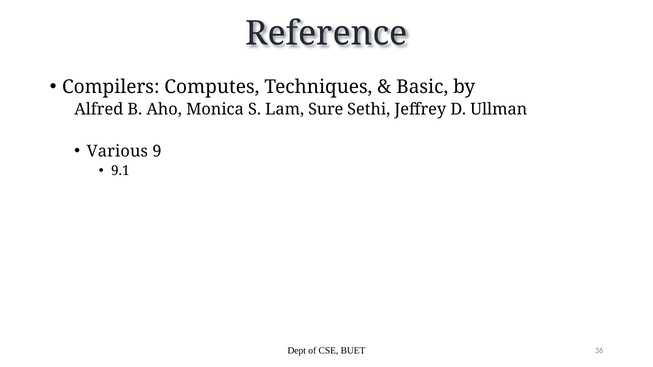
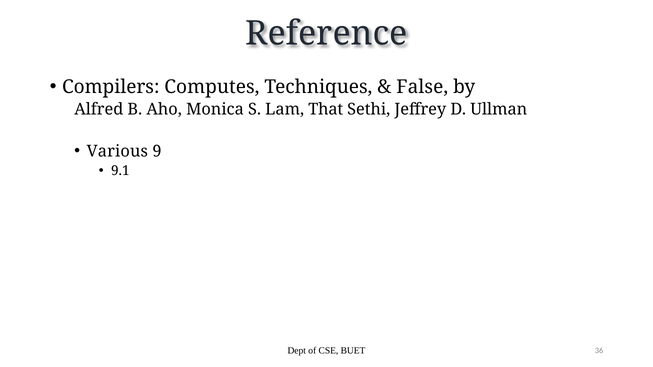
Basic: Basic -> False (422, 87)
Sure: Sure -> That (326, 109)
